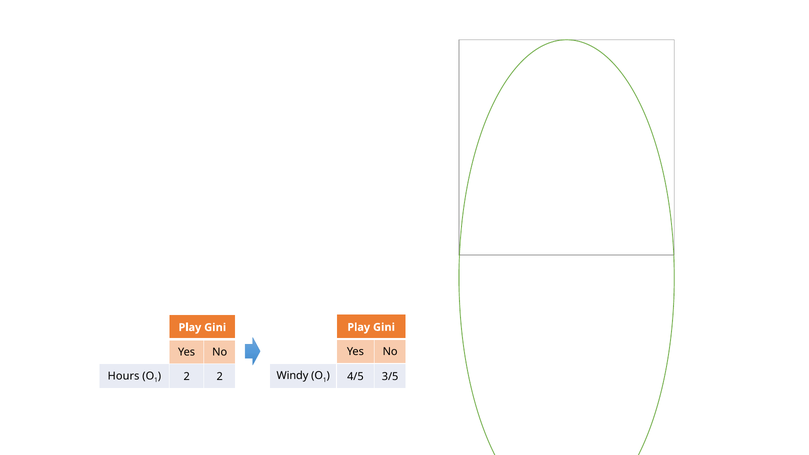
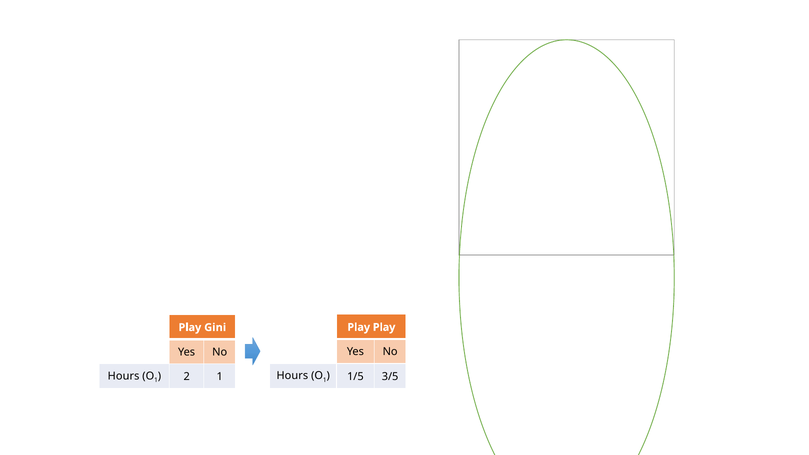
Gini: Gini -> Play (384, 327)
Windy: Windy -> Hours (292, 376)
4/5: 4/5 -> 1/5 (355, 376)
2 2: 2 -> 1 (220, 377)
